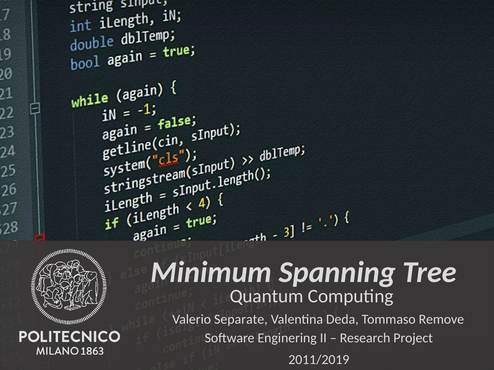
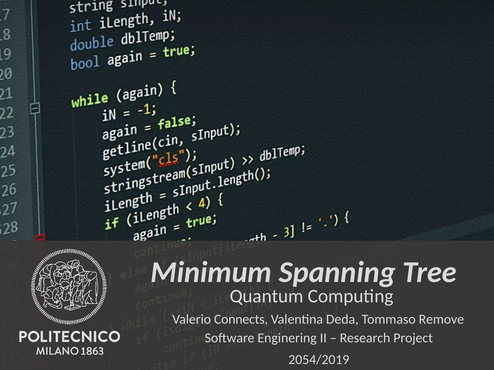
Separate: Separate -> Connects (241, 320)
2011/2019: 2011/2019 -> 2054/2019 (319, 360)
